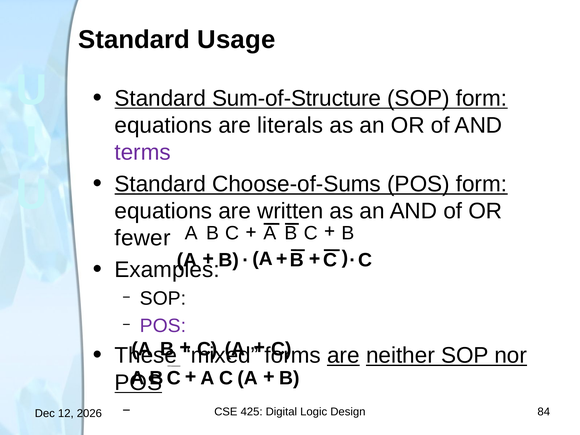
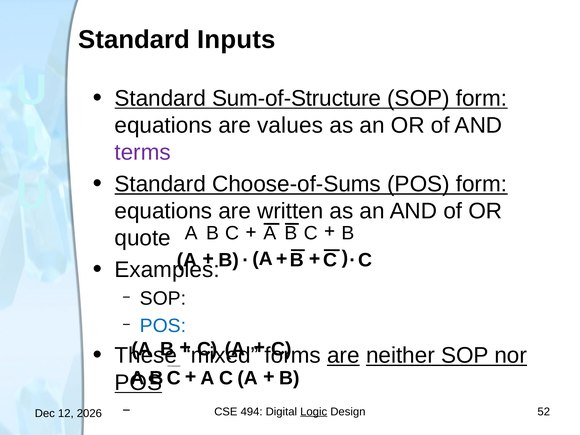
Usage: Usage -> Inputs (236, 40)
literals: literals -> values (290, 125)
fewer: fewer -> quote (143, 238)
POS colour: purple -> blue (163, 326)
425: 425 -> 494 (252, 412)
Logic underline: none -> present (314, 412)
84: 84 -> 52 (544, 412)
